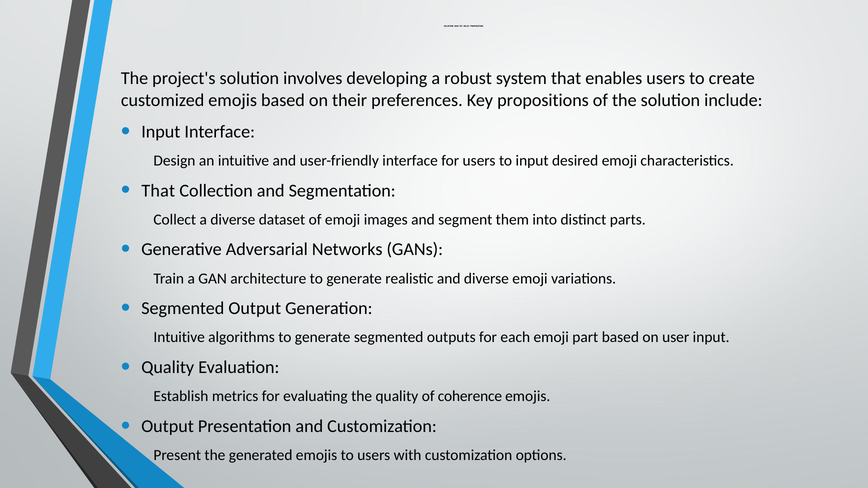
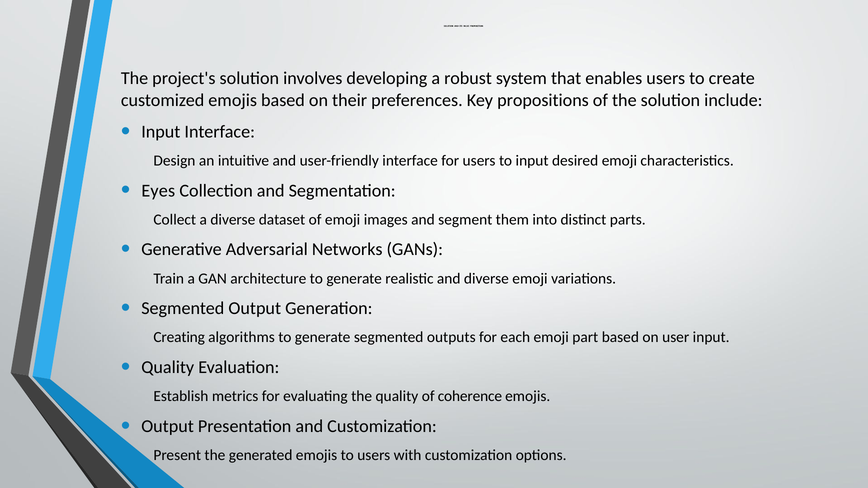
That: That -> Eyes (158, 191)
Intuitive: Intuitive -> Creating (179, 338)
